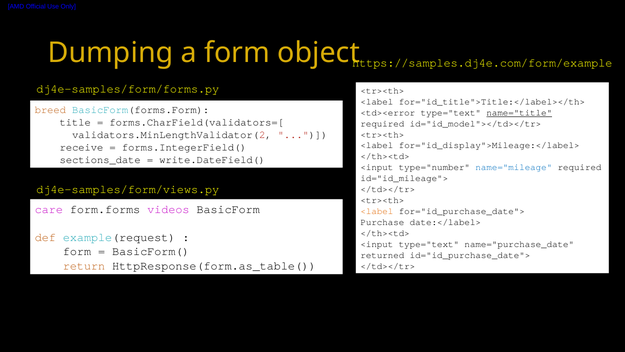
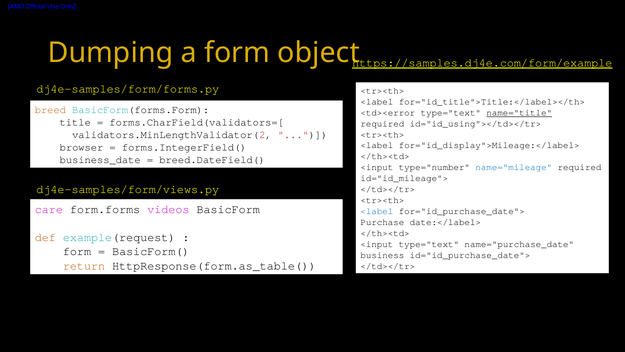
https://samples.dj4e.com/form/example underline: none -> present (482, 63)
id="id_model"></td></tr>: id="id_model"></td></tr> -> id="id_using"></td></tr> (475, 123)
receive: receive -> browser (81, 147)
sections_date: sections_date -> business_date (100, 160)
write.DateField(: write.DateField( -> breed.DateField( (212, 160)
<label colour: orange -> blue (377, 211)
returned: returned -> business (382, 255)
